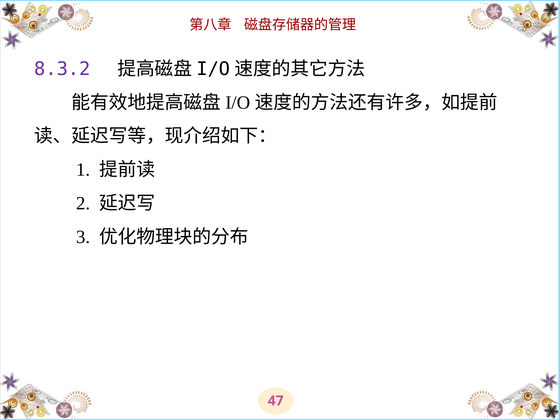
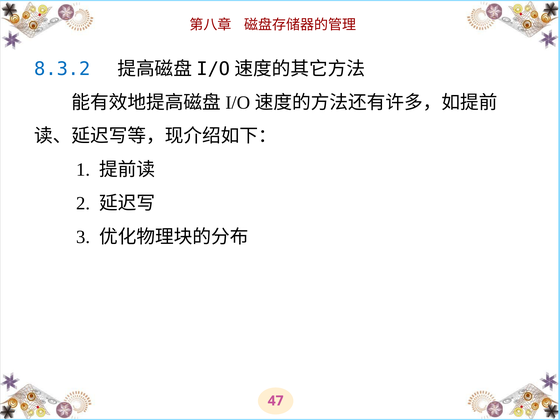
8.3.2 colour: purple -> blue (62, 69)
